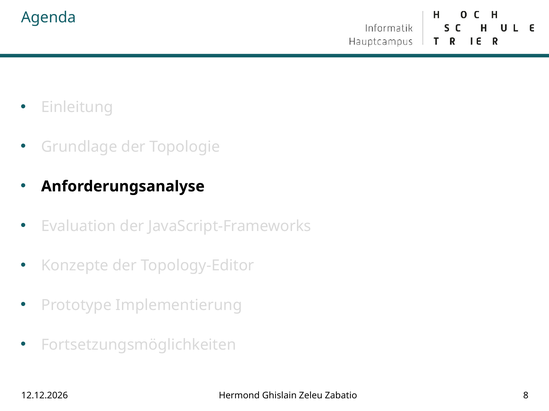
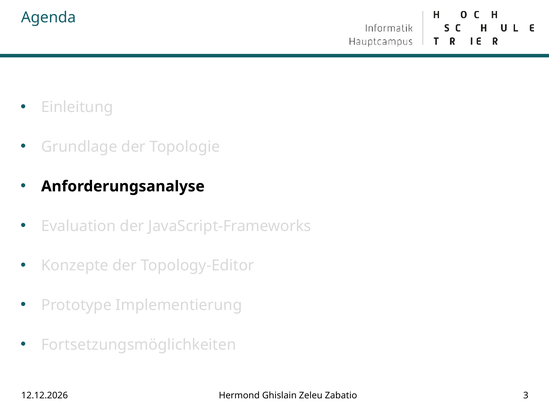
8: 8 -> 3 (526, 396)
